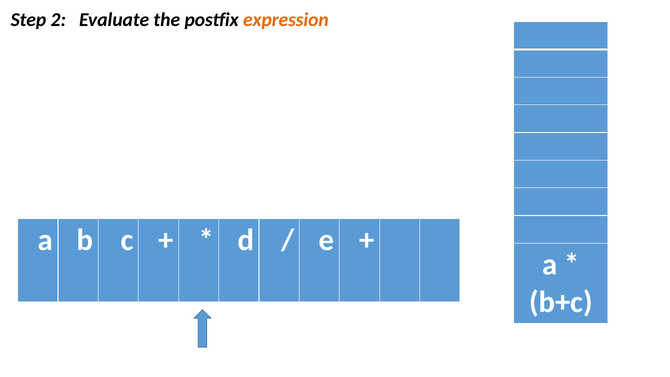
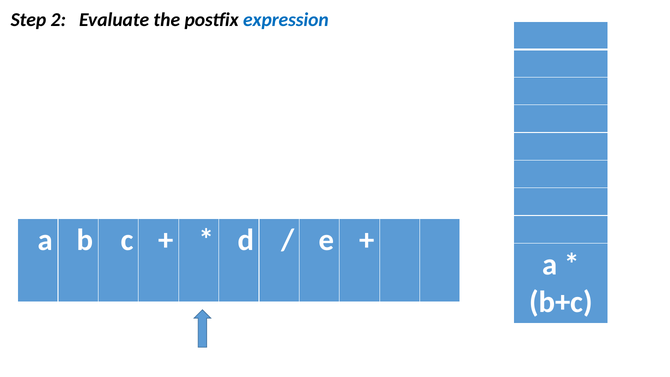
expression colour: orange -> blue (286, 20)
